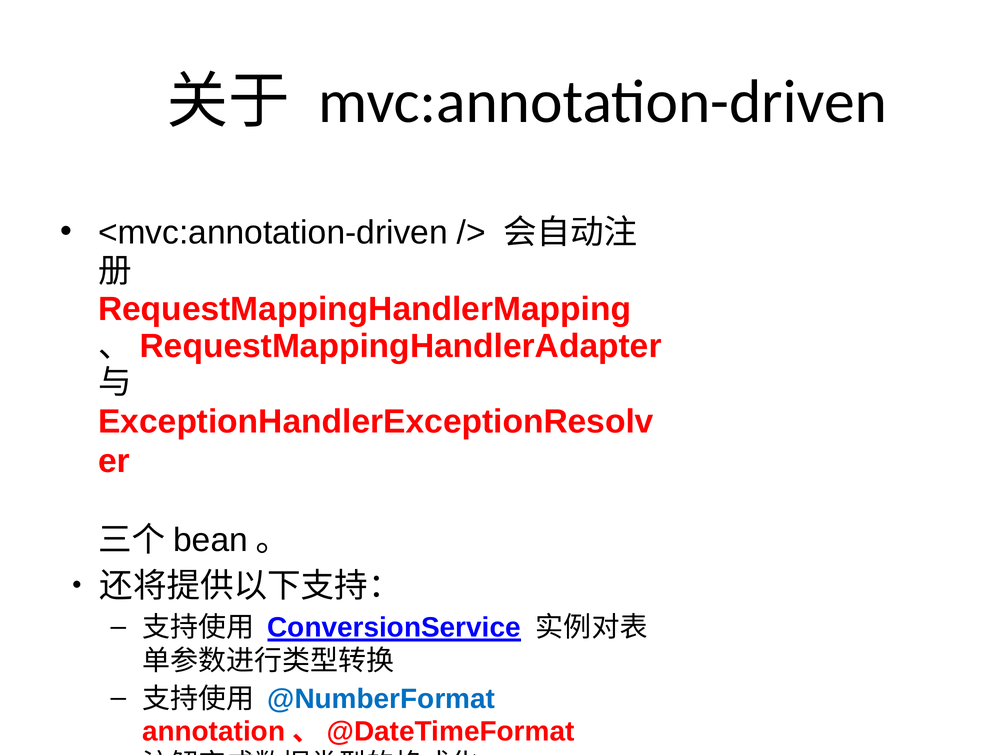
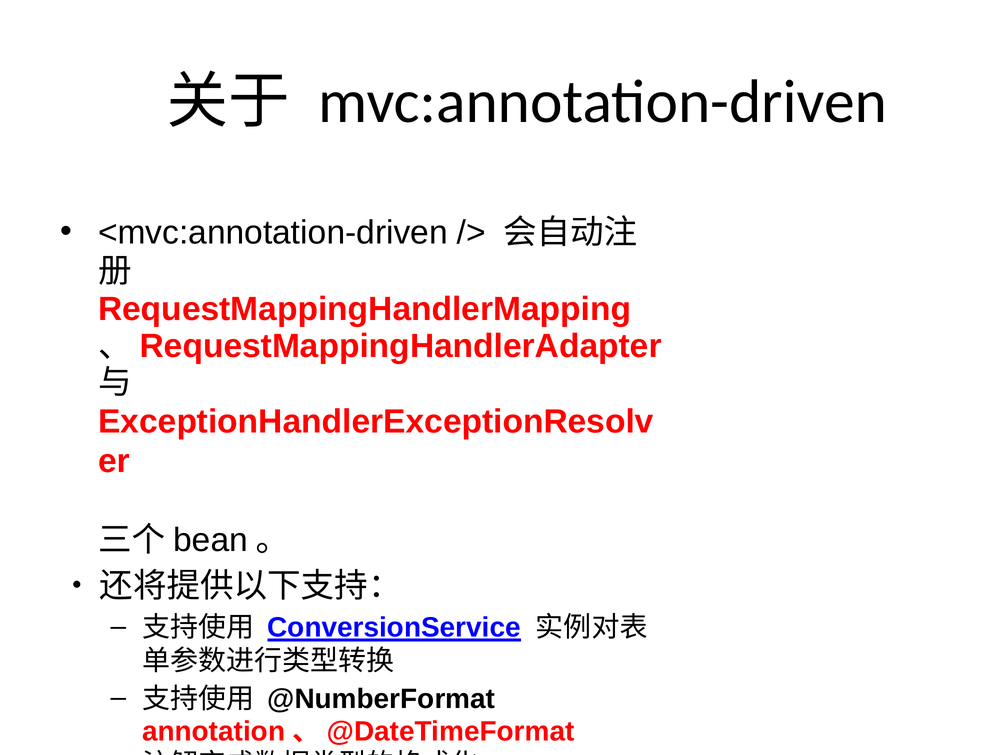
@NumberFormat colour: blue -> black (381, 699)
